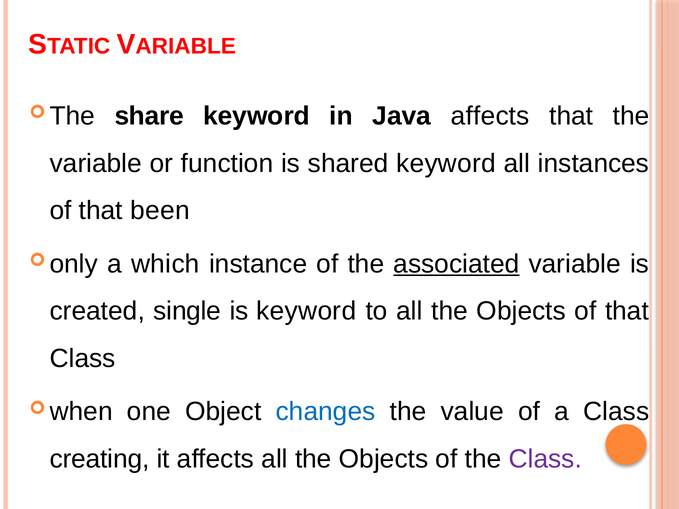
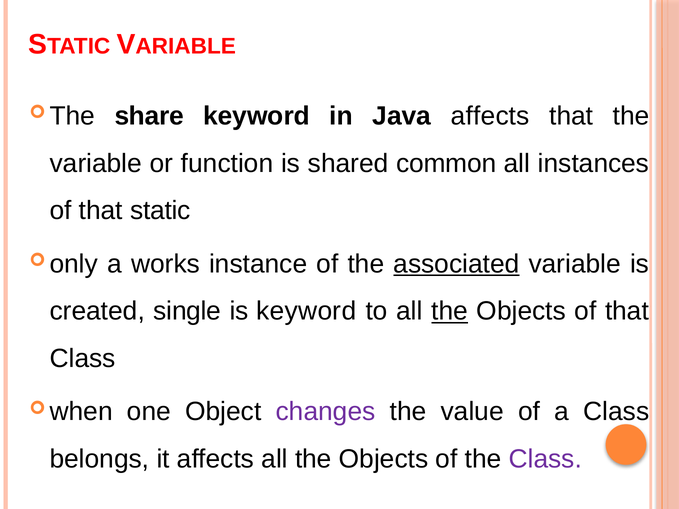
shared keyword: keyword -> common (446, 163)
been: been -> static (160, 211)
which: which -> works (166, 264)
the underline: none -> present (450, 311)
changes colour: blue -> purple (326, 412)
creating: creating -> belongs (99, 459)
